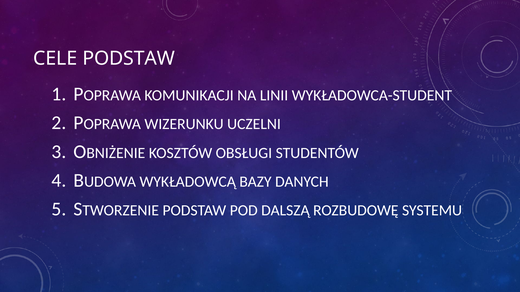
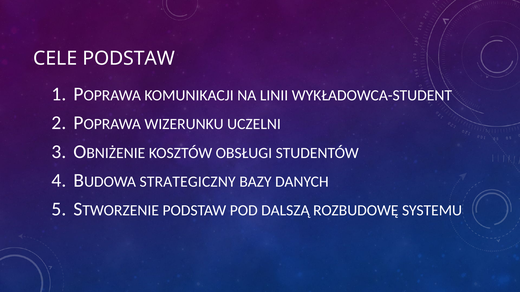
WYKŁADOWCĄ: WYKŁADOWCĄ -> STRATEGICZNY (188, 182)
